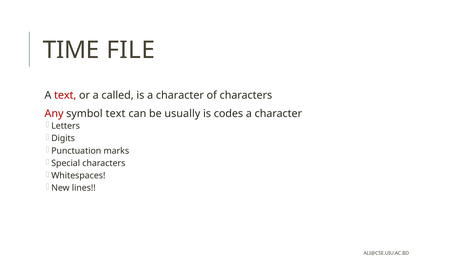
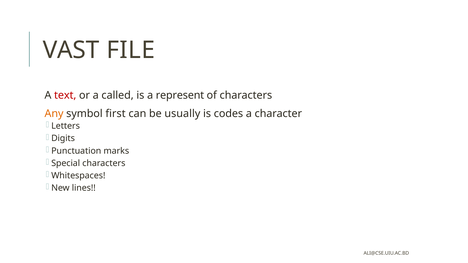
TIME: TIME -> VAST (71, 50)
is a character: character -> represent (180, 95)
Any colour: red -> orange (54, 114)
symbol text: text -> first (116, 114)
